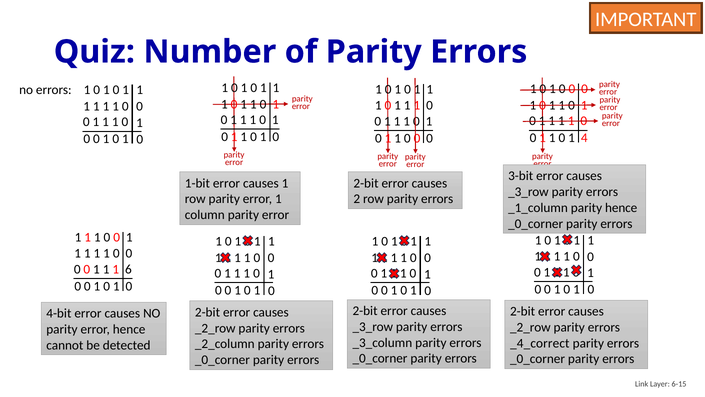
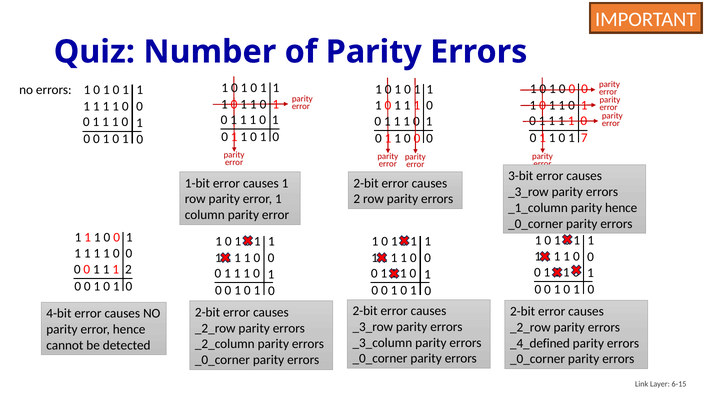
4: 4 -> 7 (584, 138)
1 6: 6 -> 2 (128, 269)
_4_correct: _4_correct -> _4_defined (540, 343)
